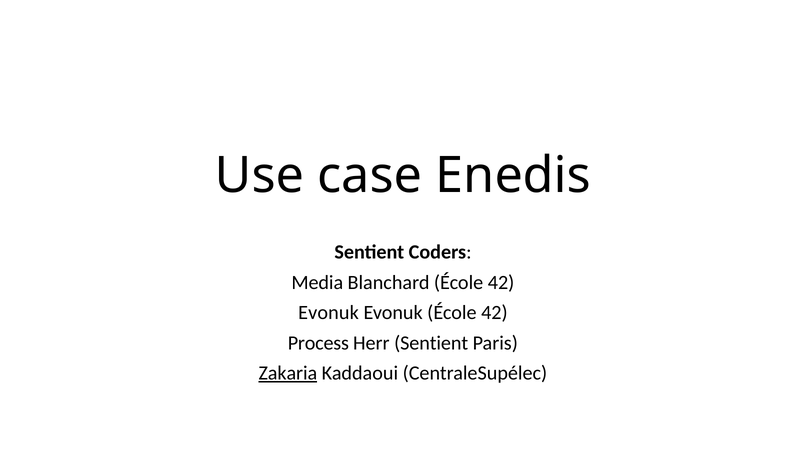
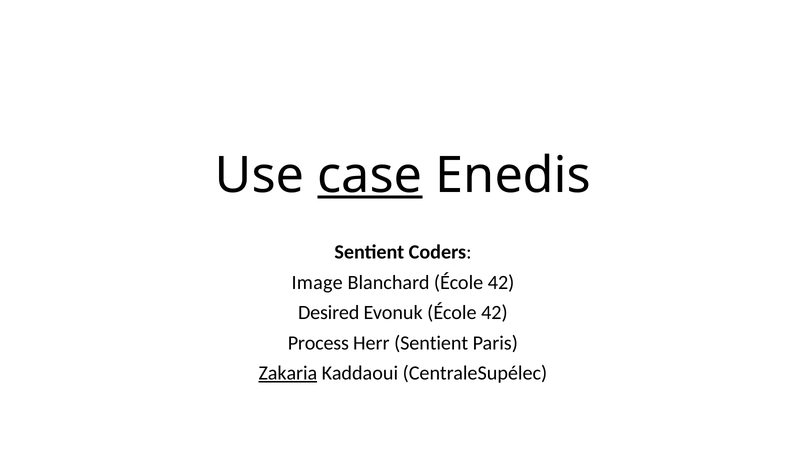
case underline: none -> present (370, 175)
Media: Media -> Image (317, 282)
Evonuk: Evonuk -> Desired (329, 312)
